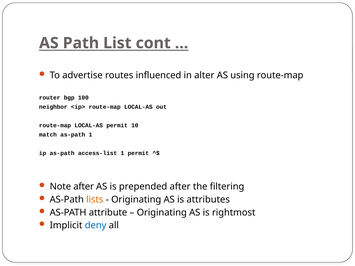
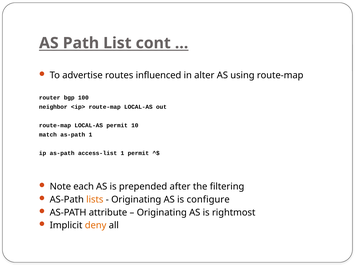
Note after: after -> each (84, 187)
attributes: attributes -> configure (208, 200)
deny colour: blue -> orange (96, 226)
